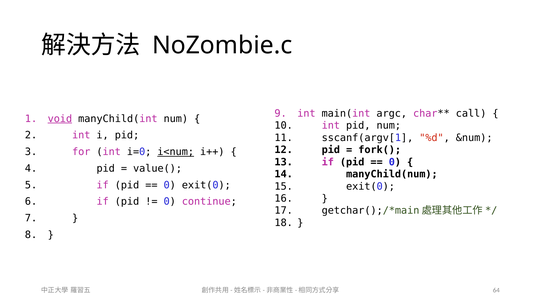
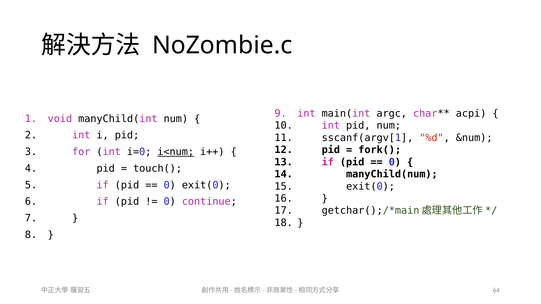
call: call -> acpi (471, 113)
void underline: present -> none (60, 119)
value(: value( -> touch( (158, 169)
